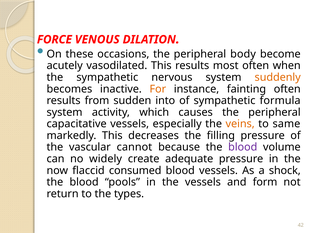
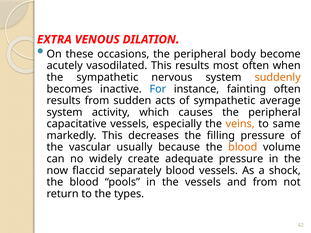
FORCE: FORCE -> EXTRA (54, 40)
For colour: orange -> blue (158, 89)
into: into -> acts (165, 101)
formula: formula -> average (280, 101)
cannot: cannot -> usually (134, 147)
blood colour: purple -> orange (243, 147)
consumed: consumed -> separately (135, 171)
and form: form -> from (265, 182)
